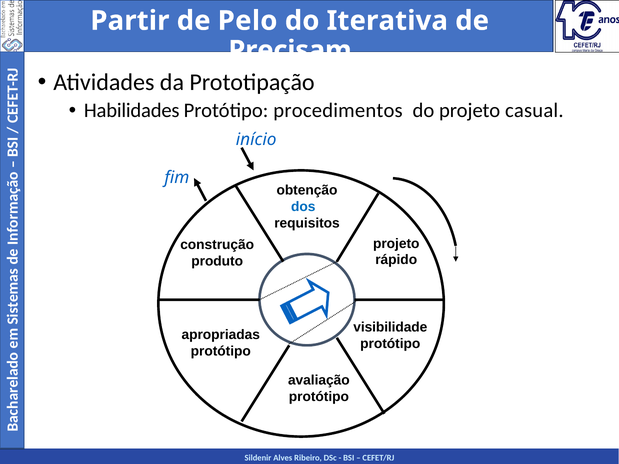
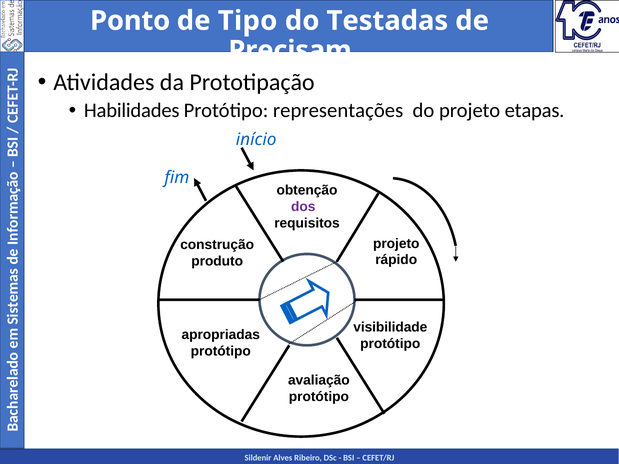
Partir: Partir -> Ponto (130, 21)
Pelo: Pelo -> Tipo (248, 21)
Iterativa: Iterativa -> Testadas (387, 21)
procedimentos: procedimentos -> representações (338, 111)
casual: casual -> etapas (535, 111)
dos colour: blue -> purple (303, 207)
